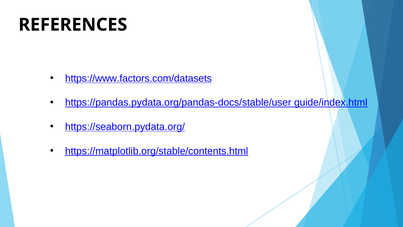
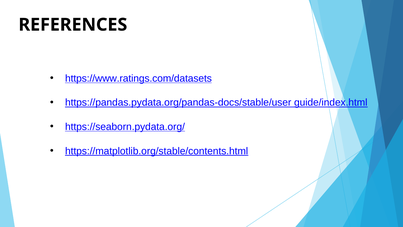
https://www.factors.com/datasets: https://www.factors.com/datasets -> https://www.ratings.com/datasets (138, 78)
